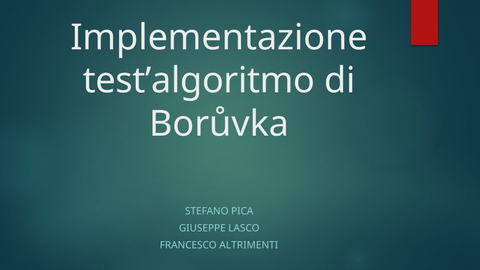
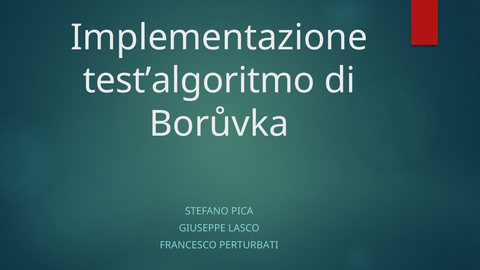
ALTRIMENTI: ALTRIMENTI -> PERTURBATI (249, 245)
